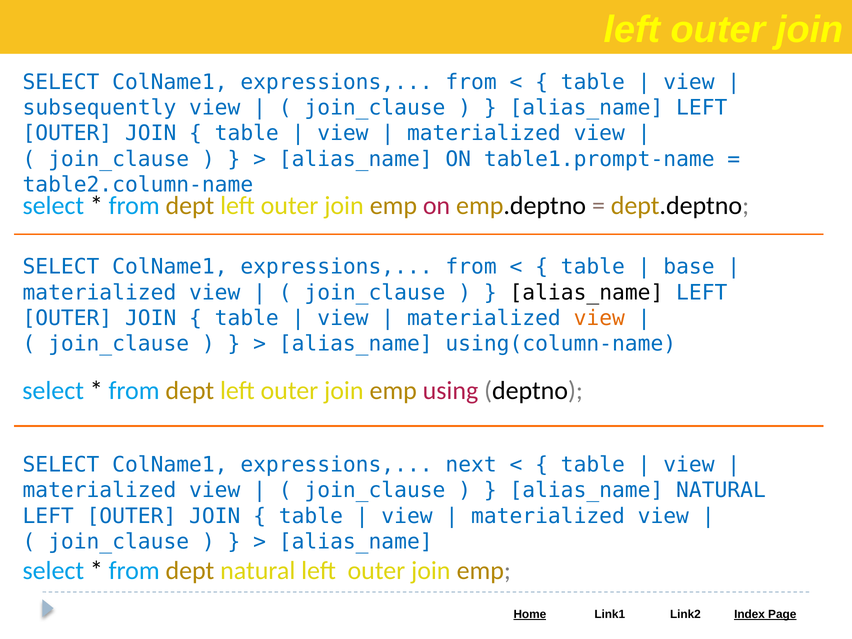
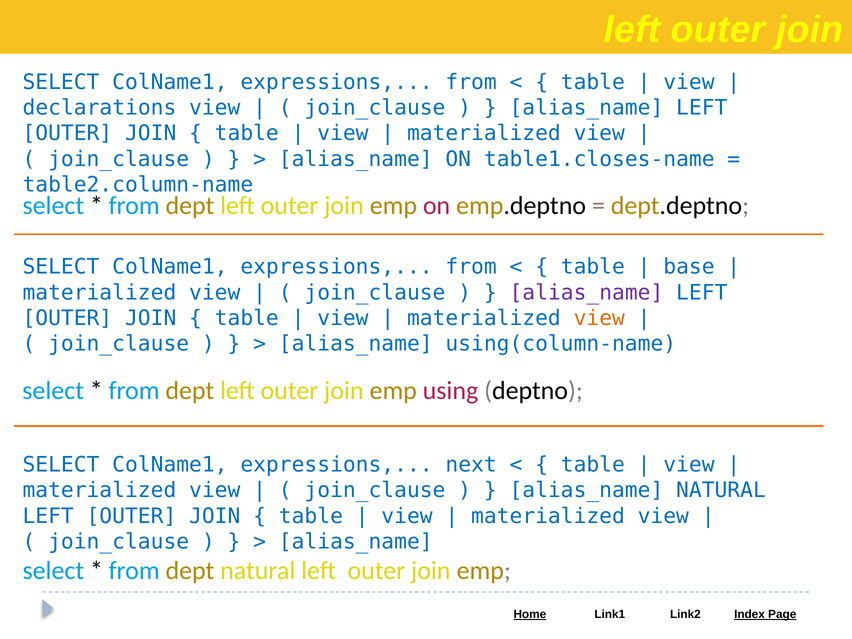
subsequently: subsequently -> declarations (99, 108)
table1.prompt-name: table1.prompt-name -> table1.closes-name (599, 159)
alias_name colour: black -> purple (586, 292)
